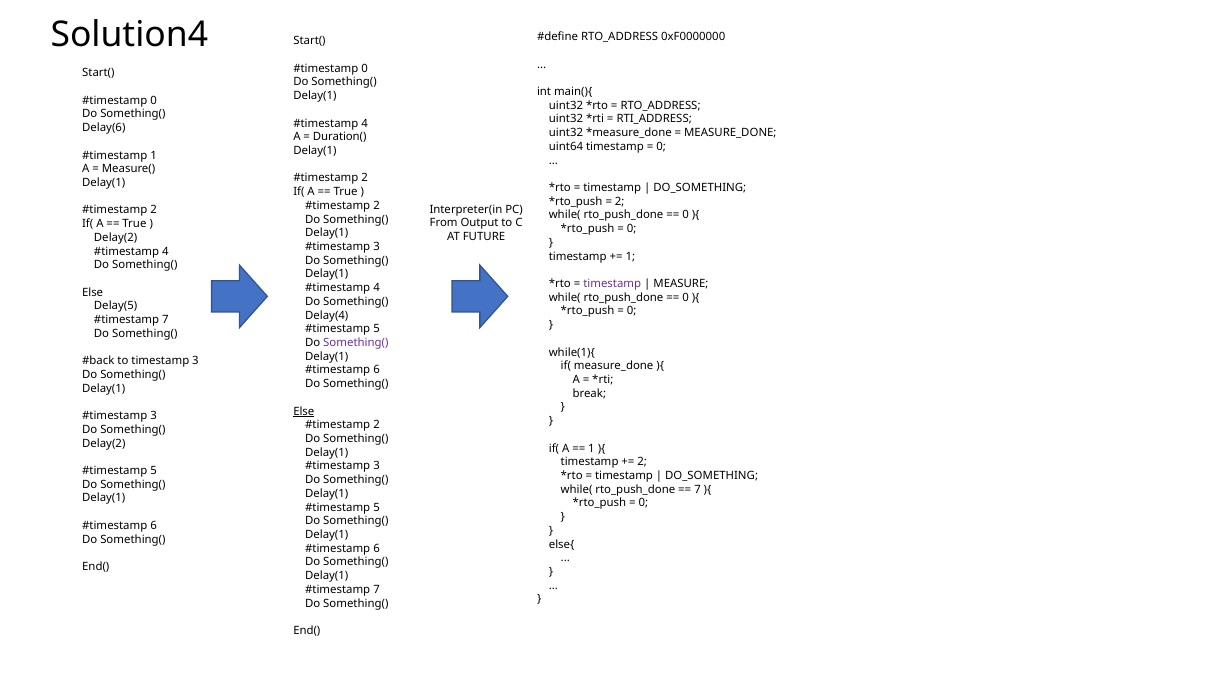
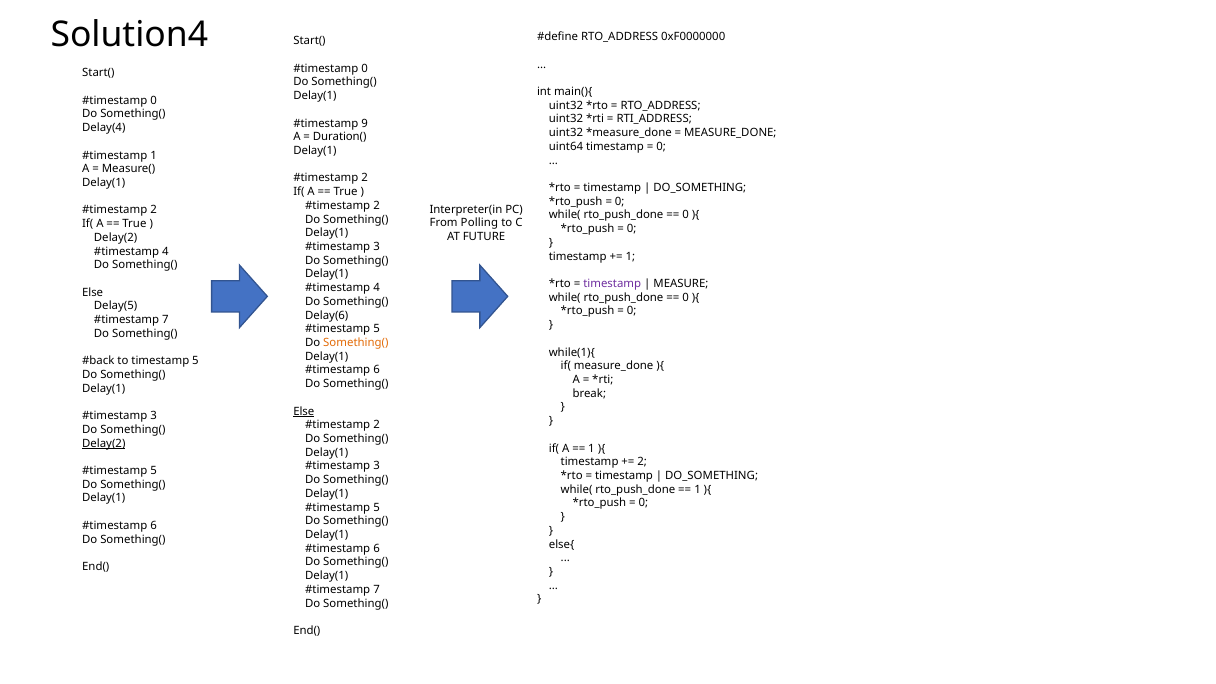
4: 4 -> 9 (365, 123)
Delay(6: Delay(6 -> Delay(4 (104, 128)
2: 2 -> 0 (620, 201)
Output: Output -> Polling (479, 223)
Delay(4: Delay(4 -> Delay(6 (327, 315)
Something( colour: purple -> orange (356, 343)
timestamp 3: 3 -> 5 (195, 361)
Delay(2 underline: none -> present (104, 443)
7: 7 -> 1 (698, 489)
